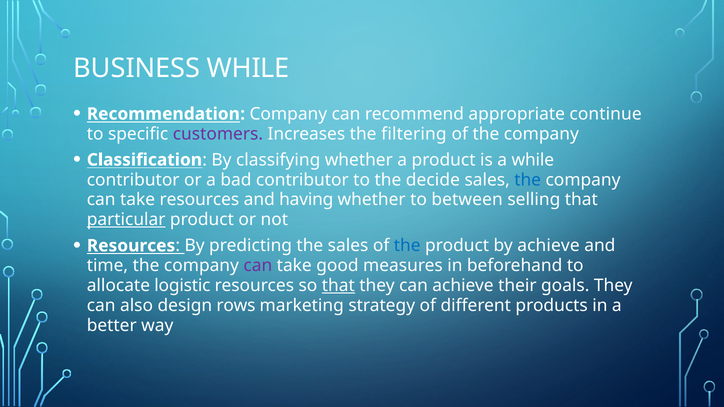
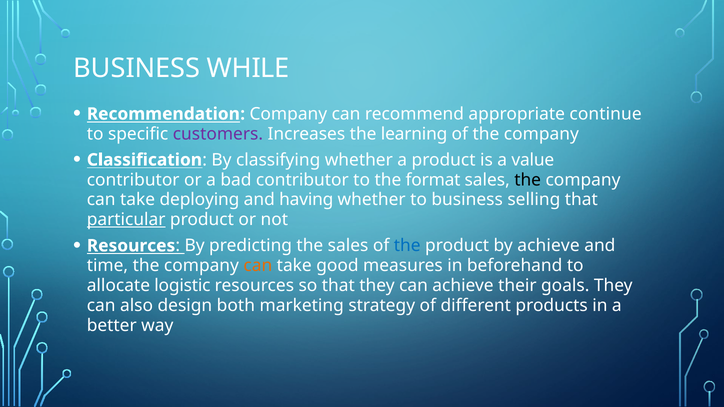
filtering: filtering -> learning (414, 134)
a while: while -> value (533, 160)
decide: decide -> format (433, 180)
the colour: blue -> black (528, 180)
take resources: resources -> deploying (199, 200)
to between: between -> business (467, 200)
can colour: purple -> orange (258, 266)
that underline: present -> none (338, 286)
rows: rows -> both (236, 306)
